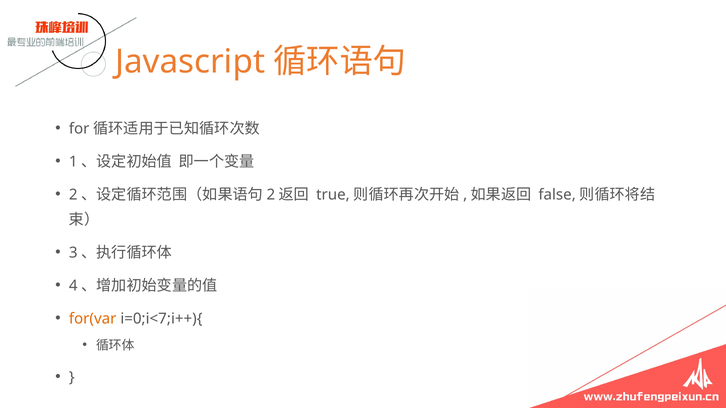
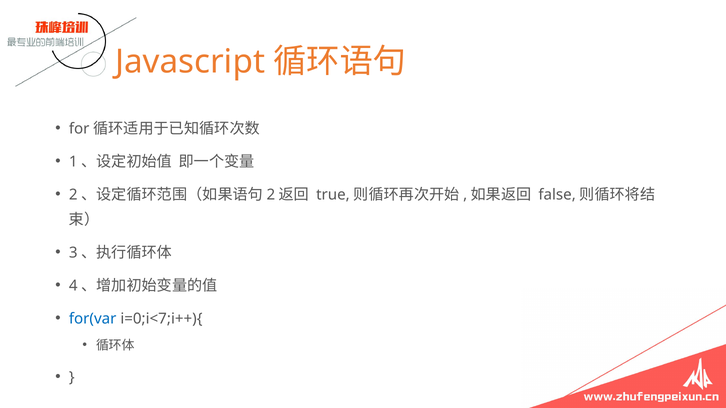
for(var colour: orange -> blue (93, 319)
